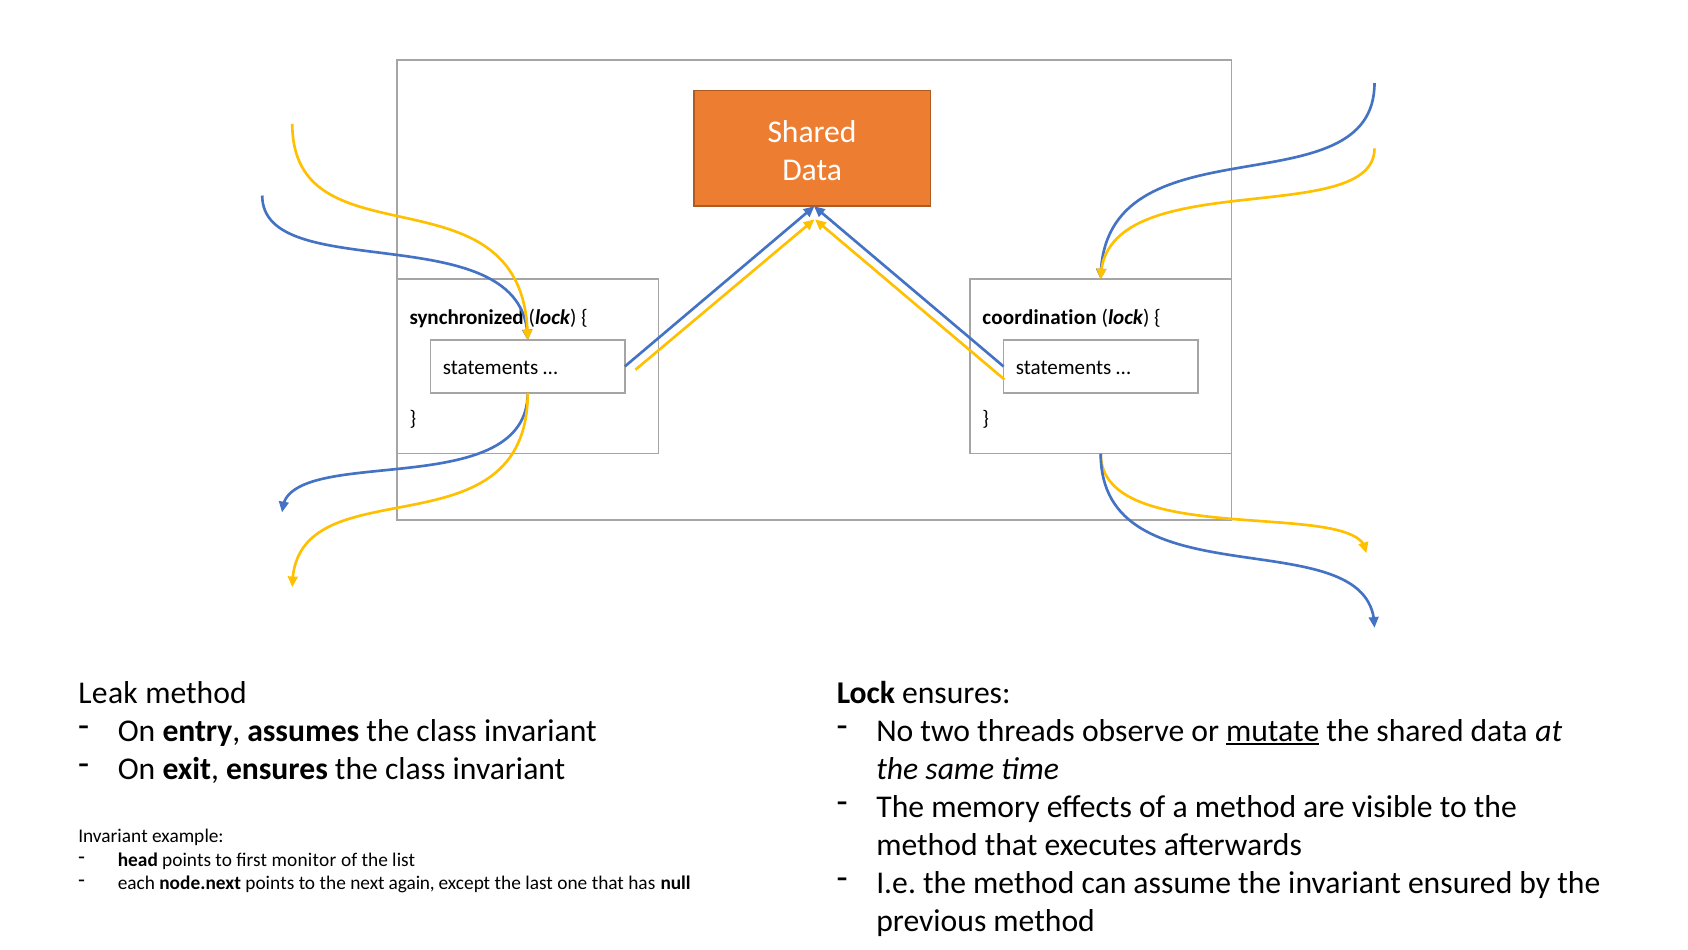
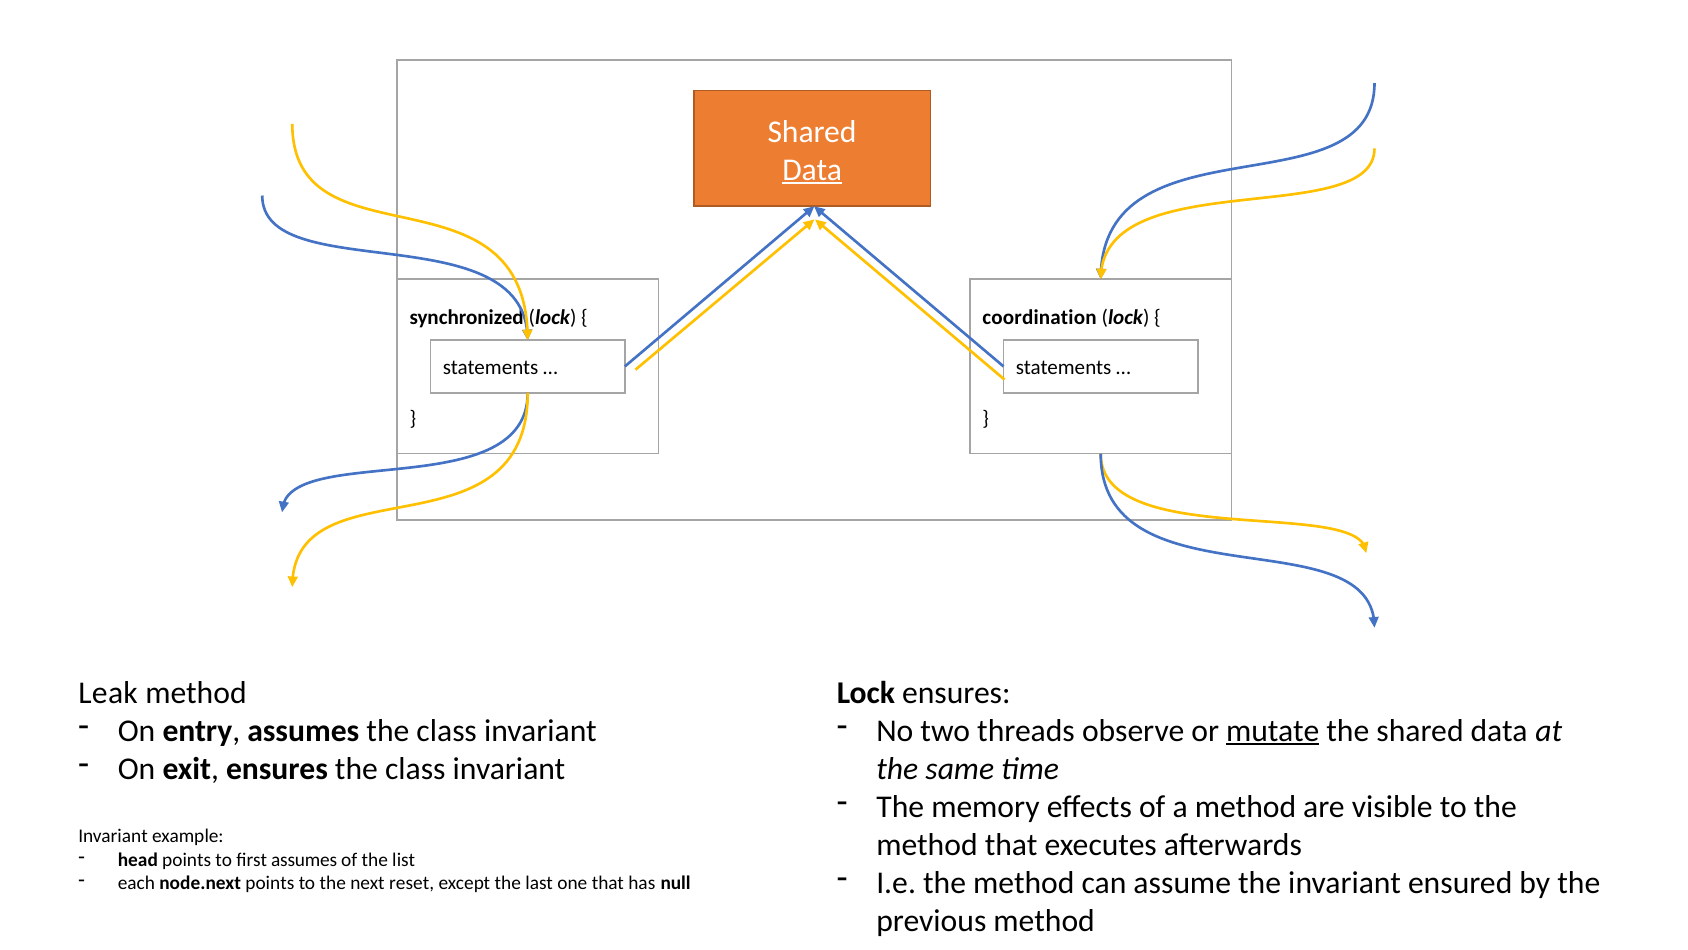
Data underline: none -> present (812, 170)
first monitor: monitor -> assumes (304, 859)
again: again -> reset (412, 883)
